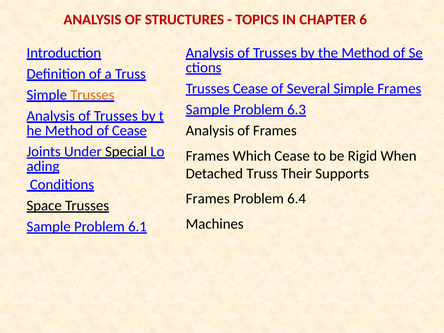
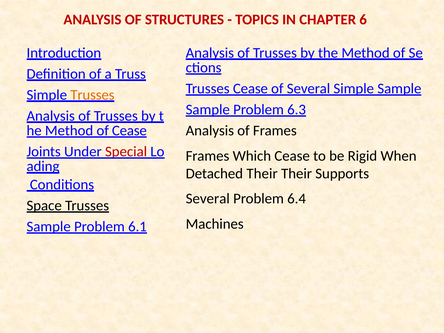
Simple Frames: Frames -> Sample (399, 89)
Special colour: black -> red (126, 152)
Detached Truss: Truss -> Their (262, 174)
Frames: Frames -> Several (208, 199)
